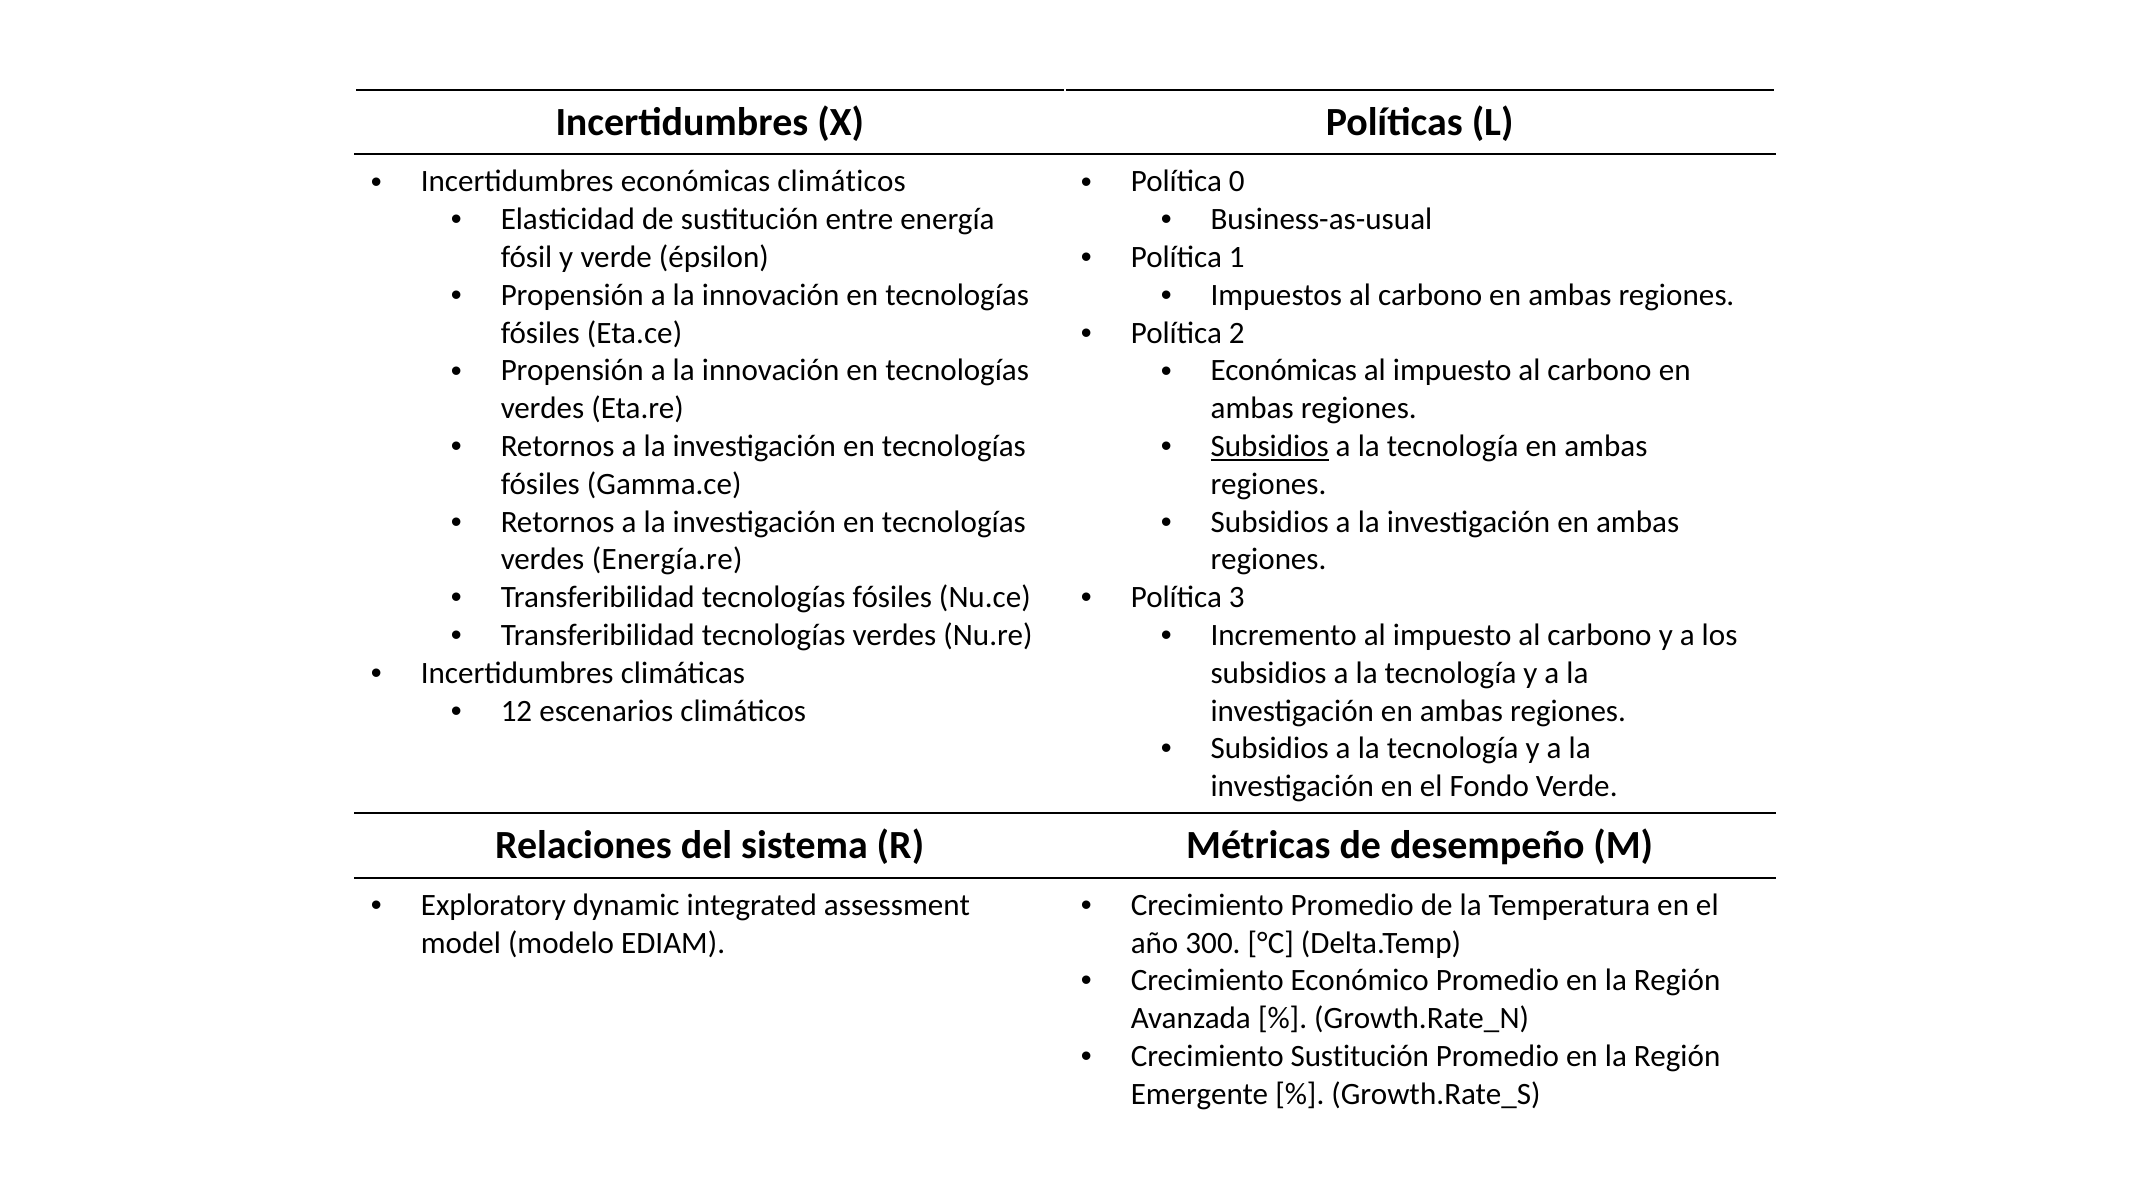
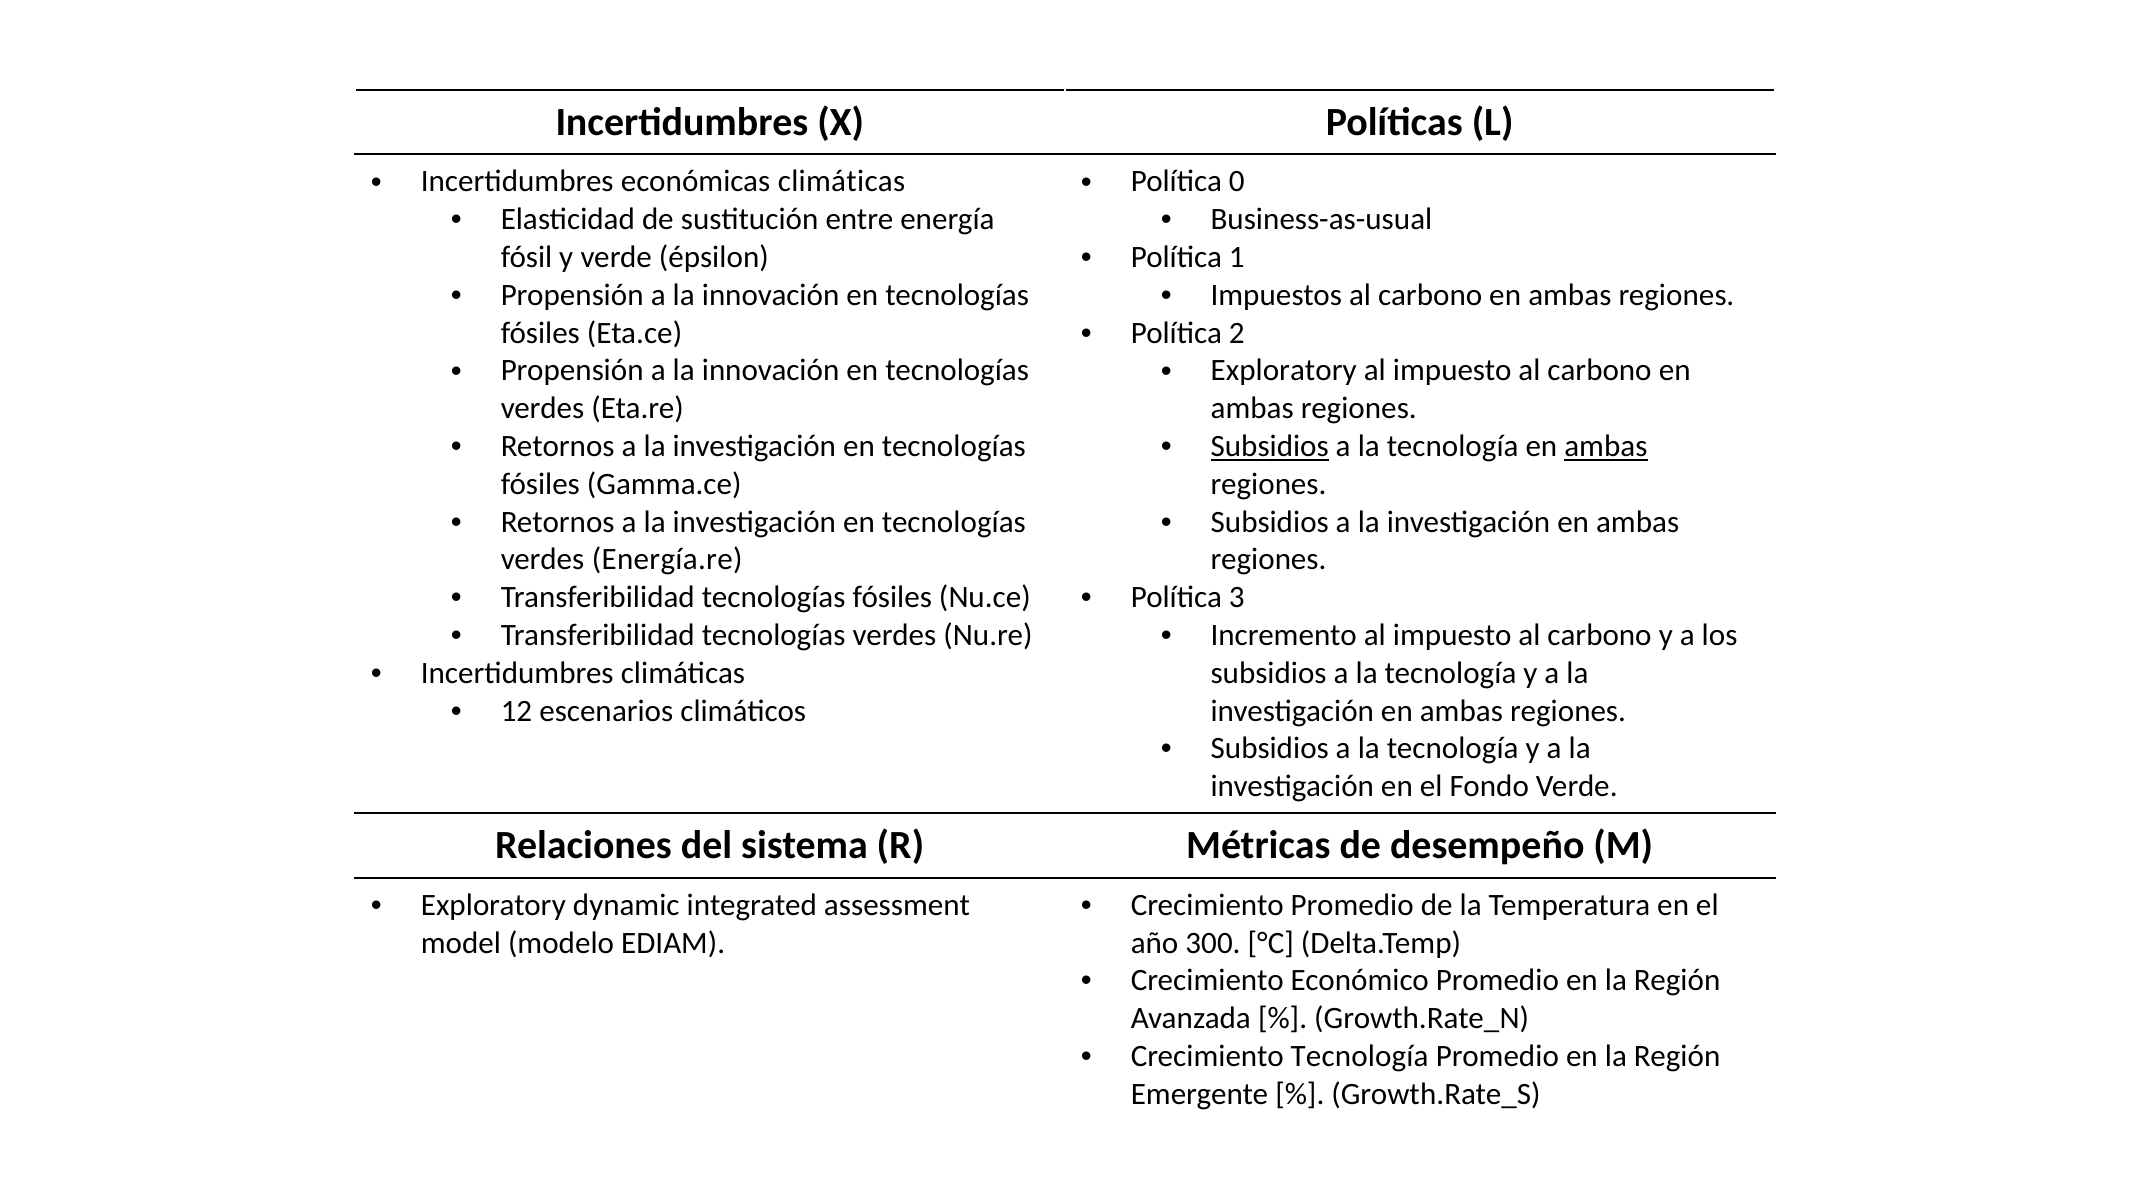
económicas climáticos: climáticos -> climáticas (842, 182)
Económicas: Económicas -> Exploratory (1284, 371)
ambas underline: none -> present (1606, 446)
Crecimiento Sustitución: Sustitución -> Tecnología (1360, 1056)
